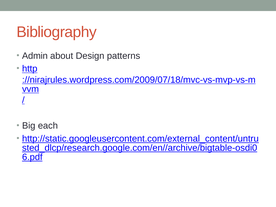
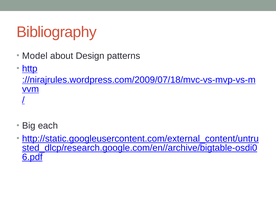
Admin: Admin -> Model (35, 56)
